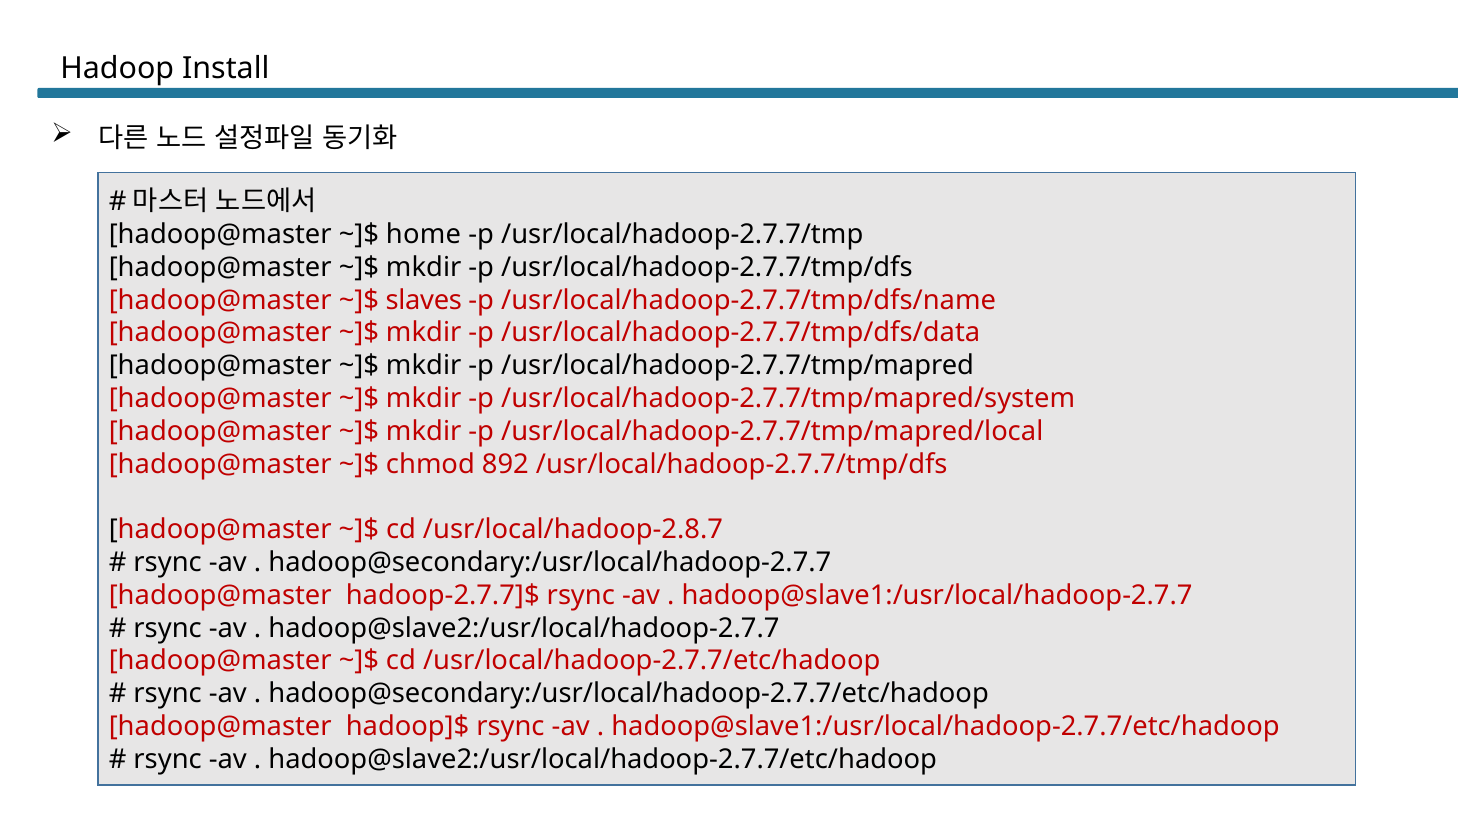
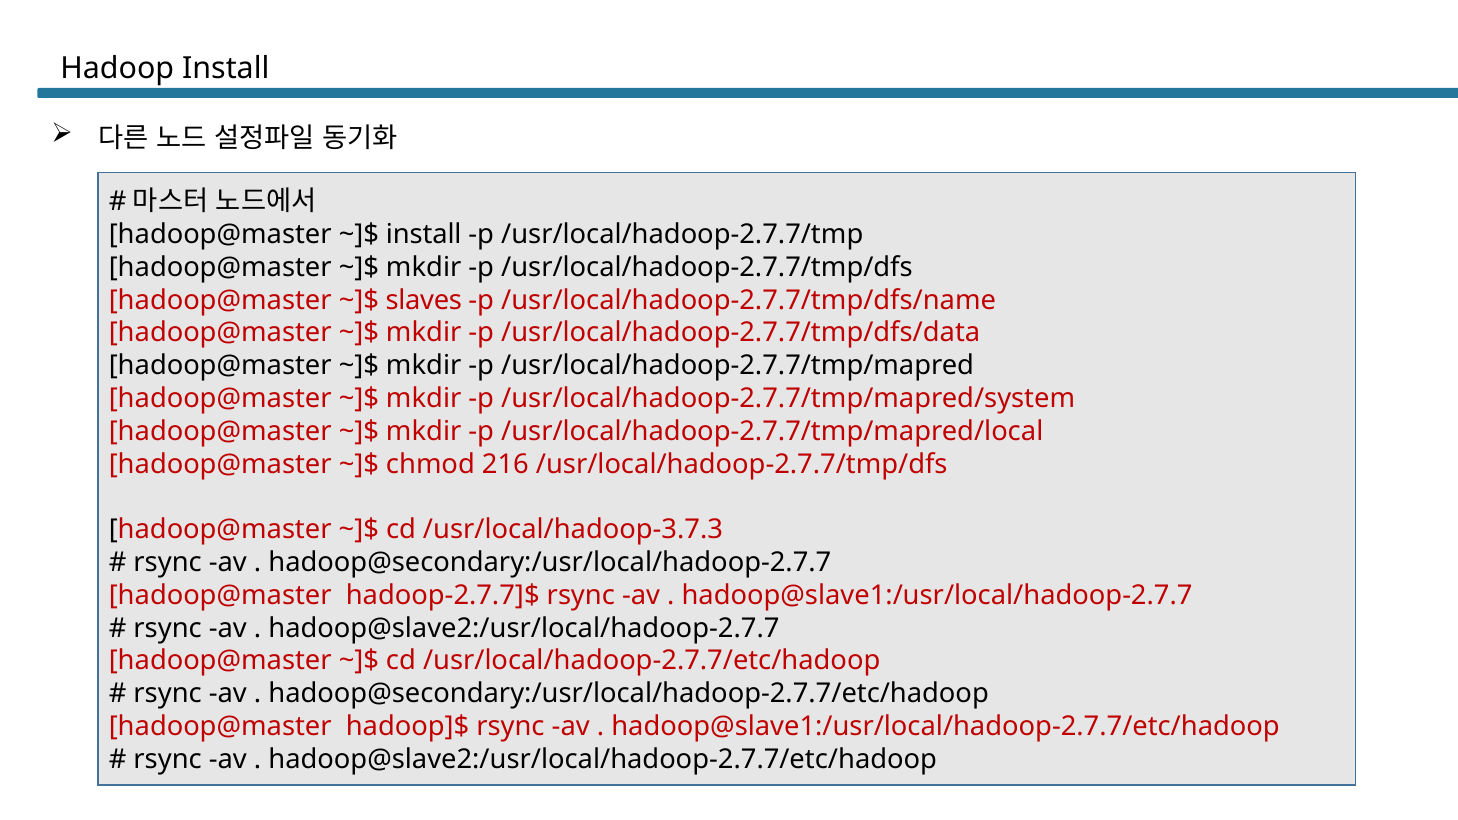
home: home -> install (424, 235)
892: 892 -> 216 (505, 464)
/usr/local/hadoop-2.8.7: /usr/local/hadoop-2.8.7 -> /usr/local/hadoop-3.7.3 (573, 530)
